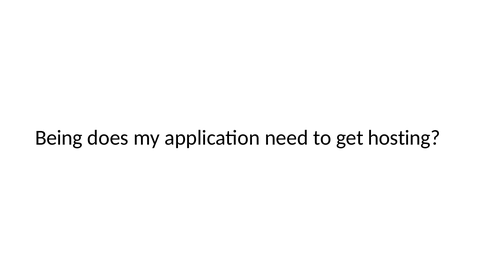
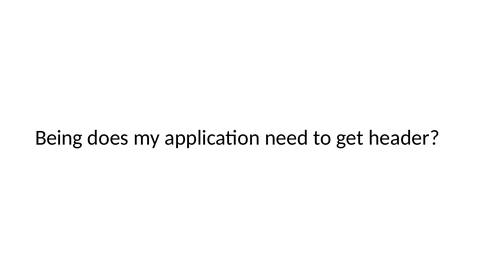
hosting: hosting -> header (404, 137)
